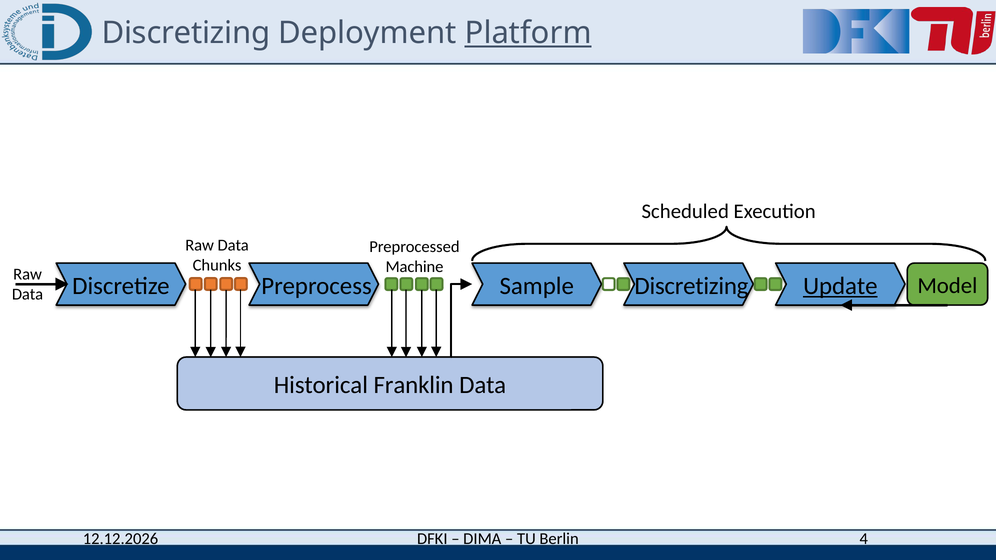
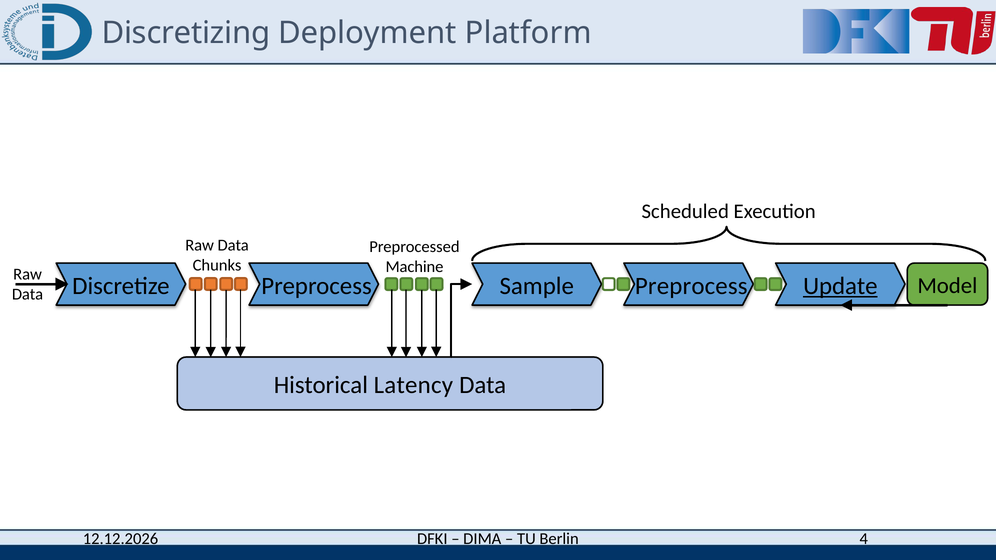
Platform underline: present -> none (528, 33)
Preprocess Discretizing: Discretizing -> Preprocess (691, 286)
Franklin: Franklin -> Latency (413, 385)
